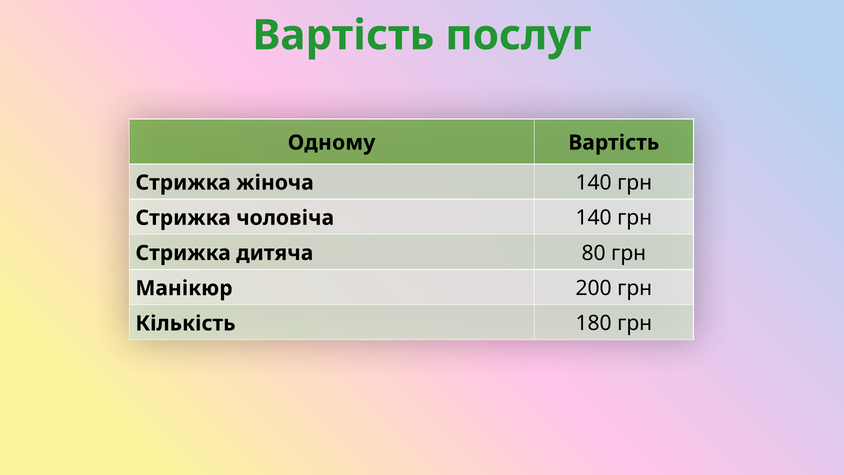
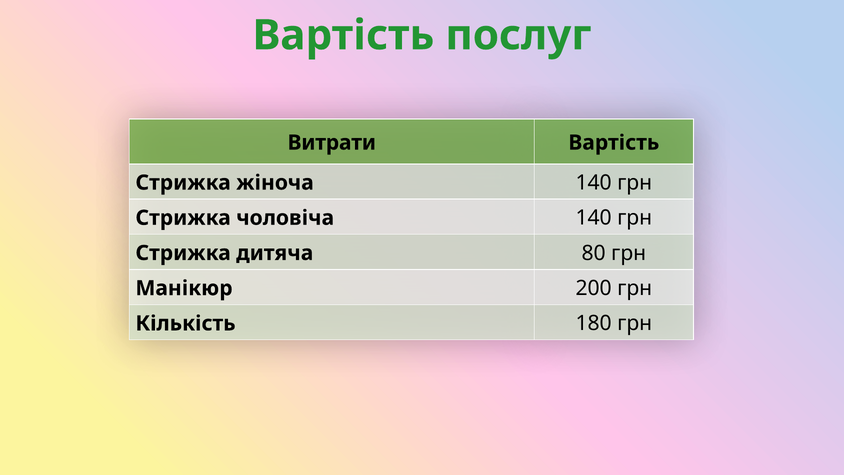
Одному: Одному -> Витрати (332, 143)
